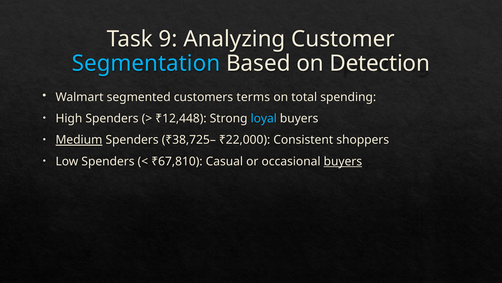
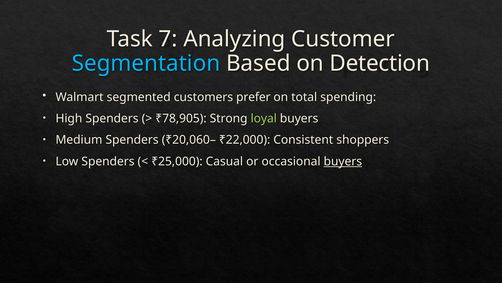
9: 9 -> 7 (168, 39)
terms: terms -> prefer (253, 97)
₹12,448: ₹12,448 -> ₹78,905 (181, 118)
loyal colour: light blue -> light green (264, 118)
Medium underline: present -> none (79, 140)
₹38,725–: ₹38,725– -> ₹20,060– (189, 140)
₹67,810: ₹67,810 -> ₹25,000 (177, 161)
